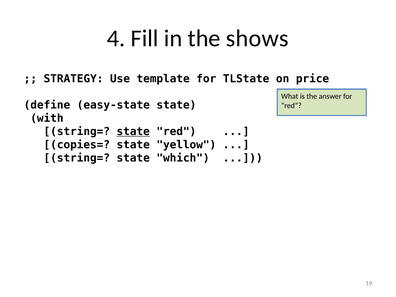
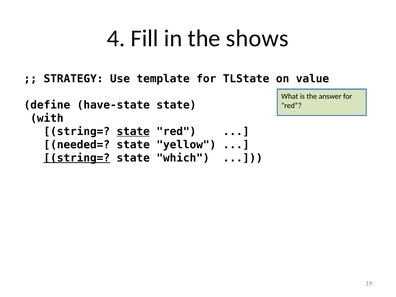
price: price -> value (313, 79)
easy-state: easy-state -> have-state (113, 105)
copies=: copies= -> needed= (77, 145)
string= underline: none -> present (77, 158)
